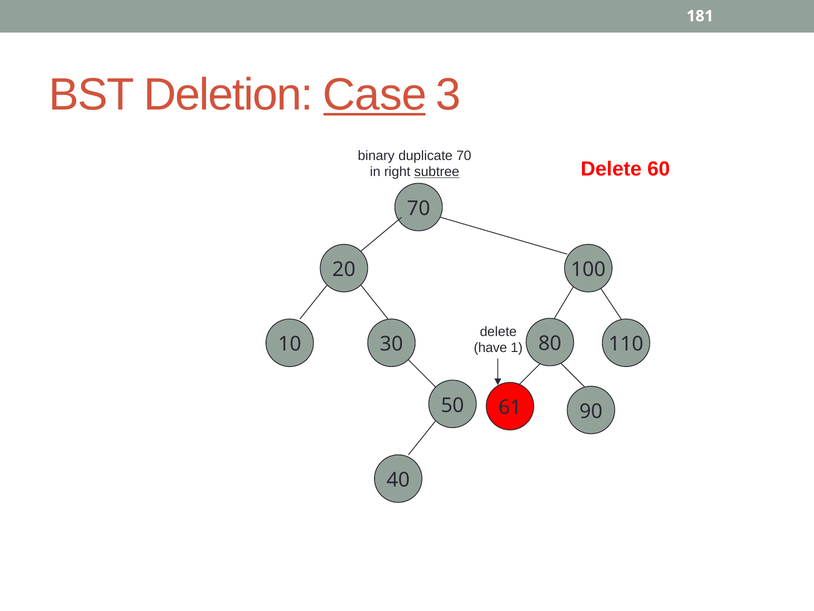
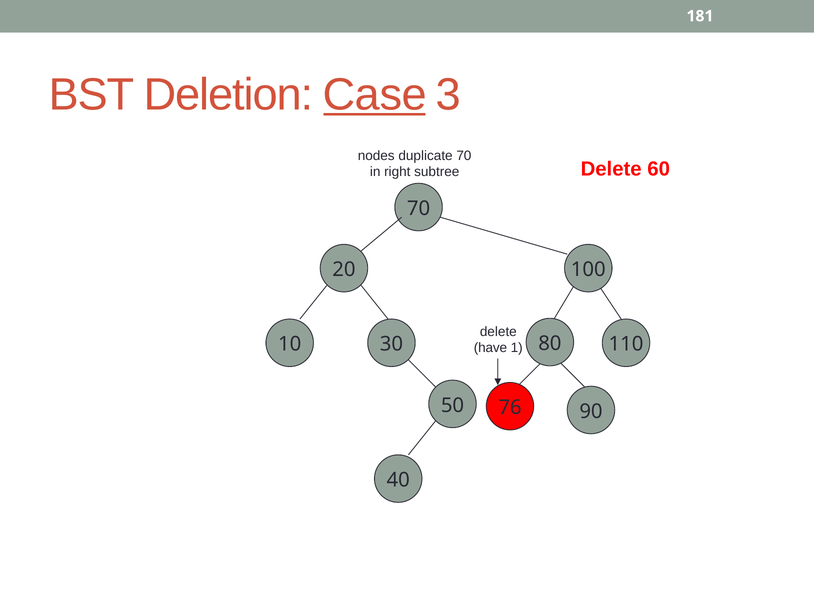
binary: binary -> nodes (376, 155)
subtree underline: present -> none (437, 172)
61: 61 -> 76 (510, 407)
